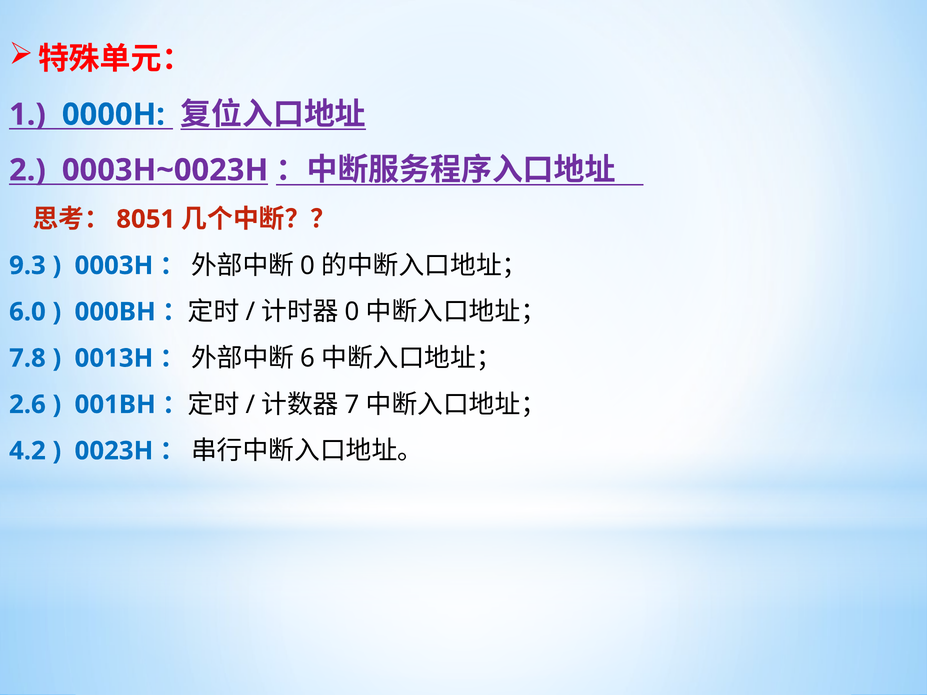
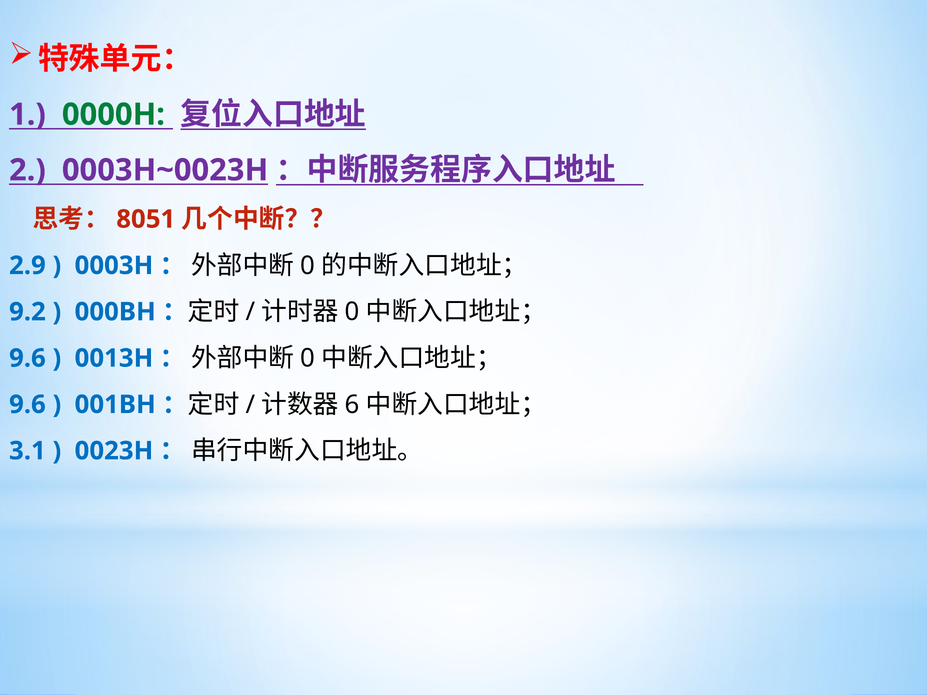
0000H colour: blue -> green (113, 115)
9.3: 9.3 -> 2.9 (27, 266)
6.0: 6.0 -> 9.2 (27, 312)
7.8: 7.8 -> 9.6 (27, 358)
6: 6 -> 0 (308, 358)
2.6: 2.6 -> 9.6 (27, 405)
7: 7 -> 6 (352, 405)
4.2: 4.2 -> 3.1 (27, 451)
